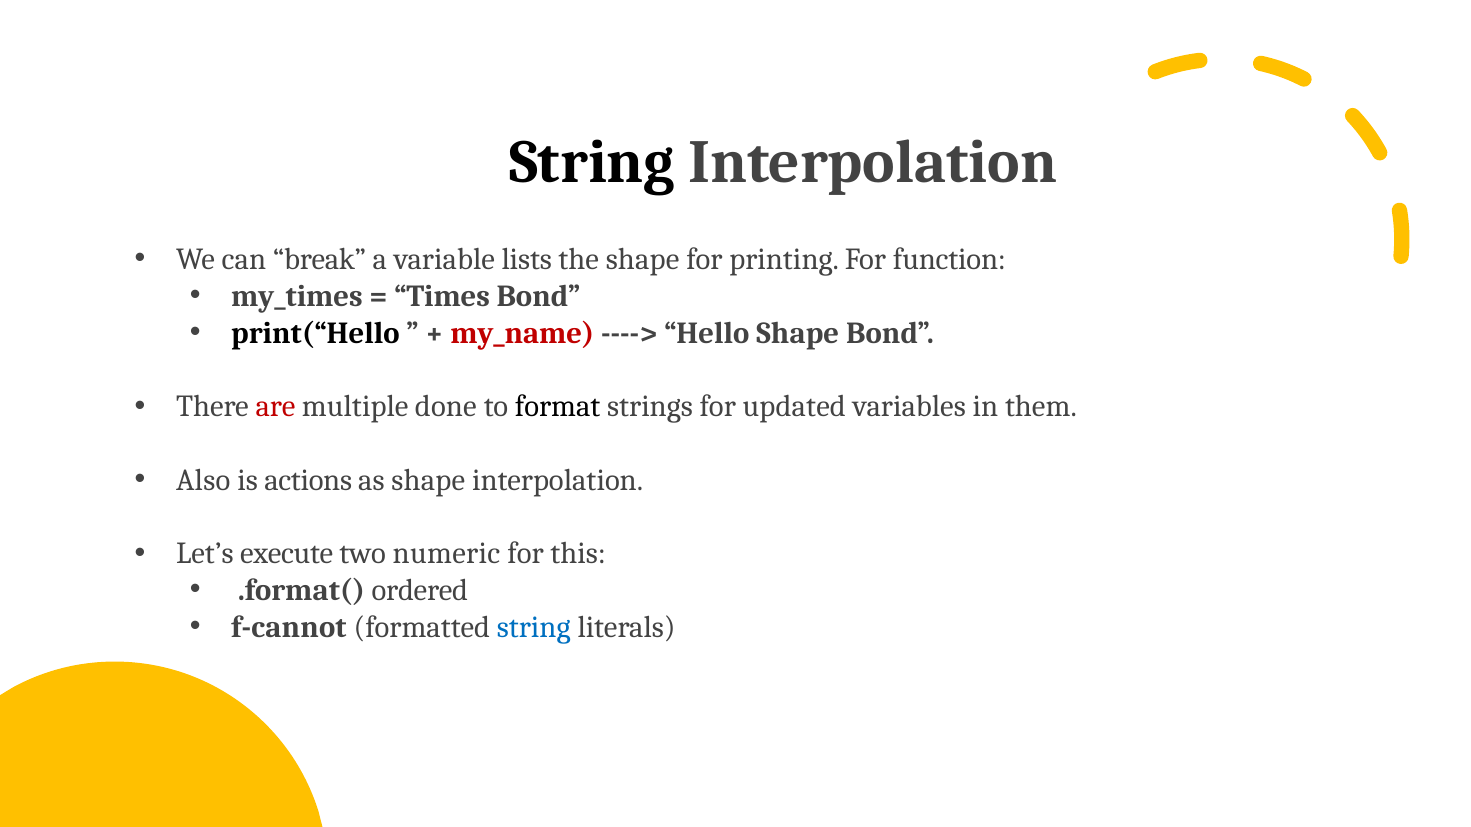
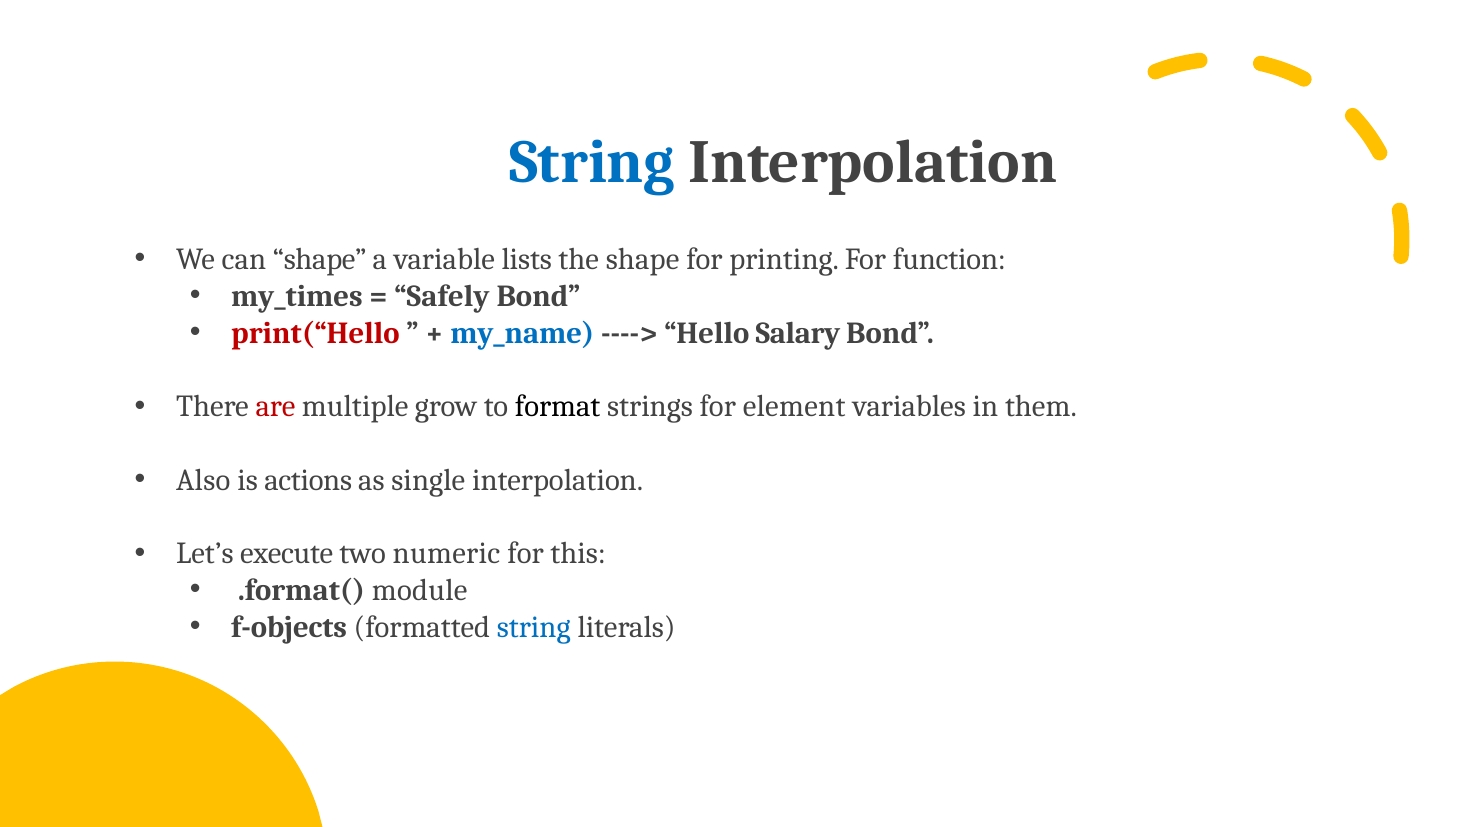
String colour: black -> blue (592, 163)
can break: break -> shape (320, 260)
Times: Times -> Safely (442, 296)
print(“Hello colour: black -> red (315, 333)
my_name colour: red -> blue (522, 333)
Hello Shape: Shape -> Salary (798, 333)
done: done -> grow (446, 407)
updated: updated -> element (794, 407)
as shape: shape -> single (428, 480)
ordered: ordered -> module (420, 591)
f-cannot: f-cannot -> f-objects (289, 628)
